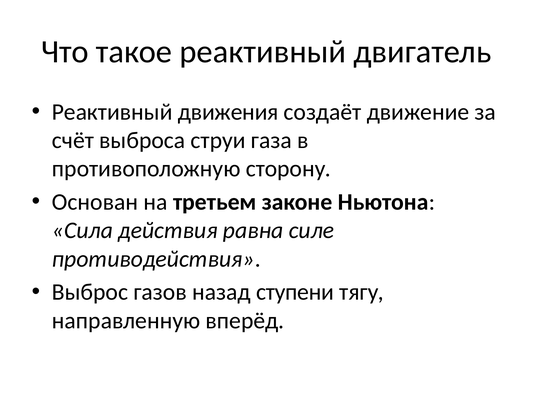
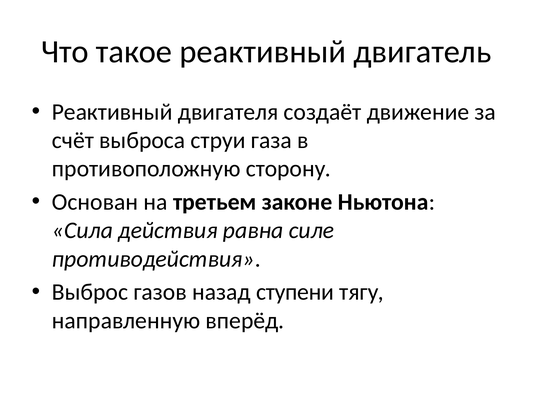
движения: движения -> двигателя (228, 112)
